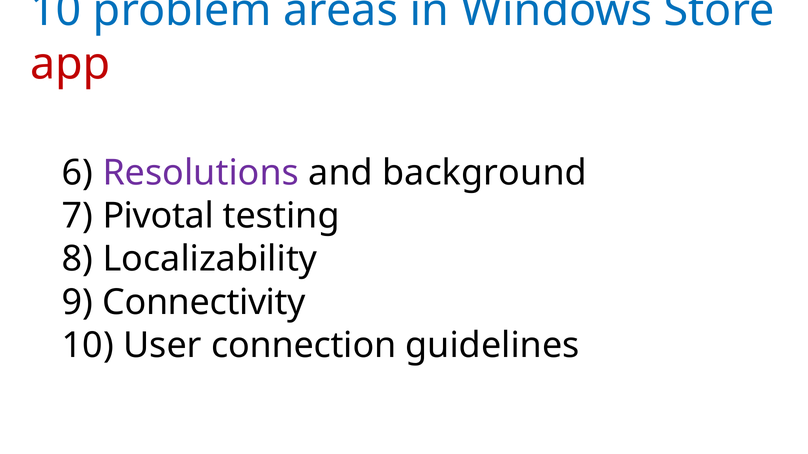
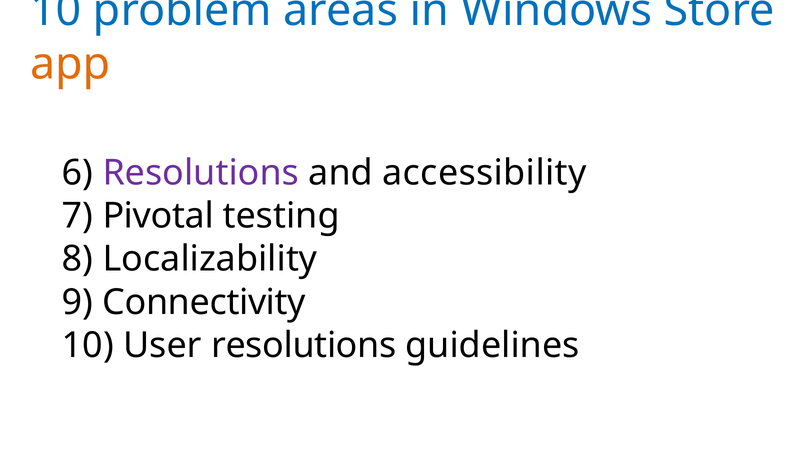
app colour: red -> orange (70, 64)
background: background -> accessibility (484, 173)
User connection: connection -> resolutions (304, 346)
